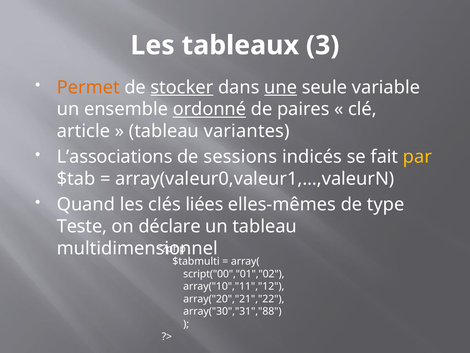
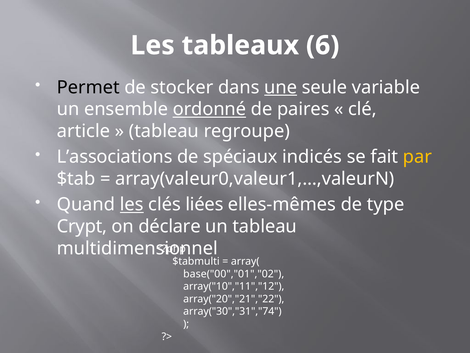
3: 3 -> 6 (323, 45)
Permet colour: orange -> black (88, 87)
stocker underline: present -> none (182, 87)
variantes: variantes -> regroupe (247, 131)
sessions: sessions -> spéciaux (240, 157)
les underline: none -> present (132, 204)
Teste: Teste -> Crypt (82, 226)
script("00","01","02: script("00","01","02 -> base("00","01","02 (234, 274)
array("30","31","88: array("30","31","88 -> array("30","31","74 (232, 311)
